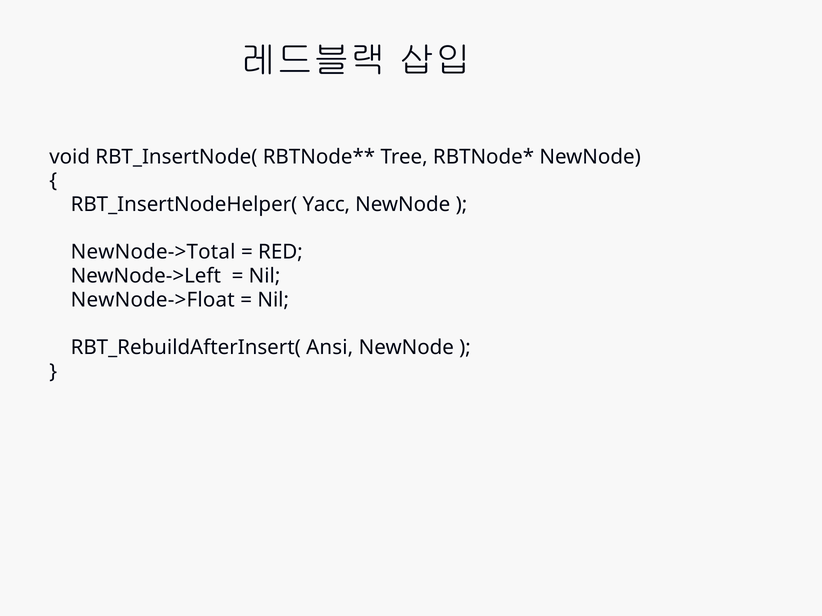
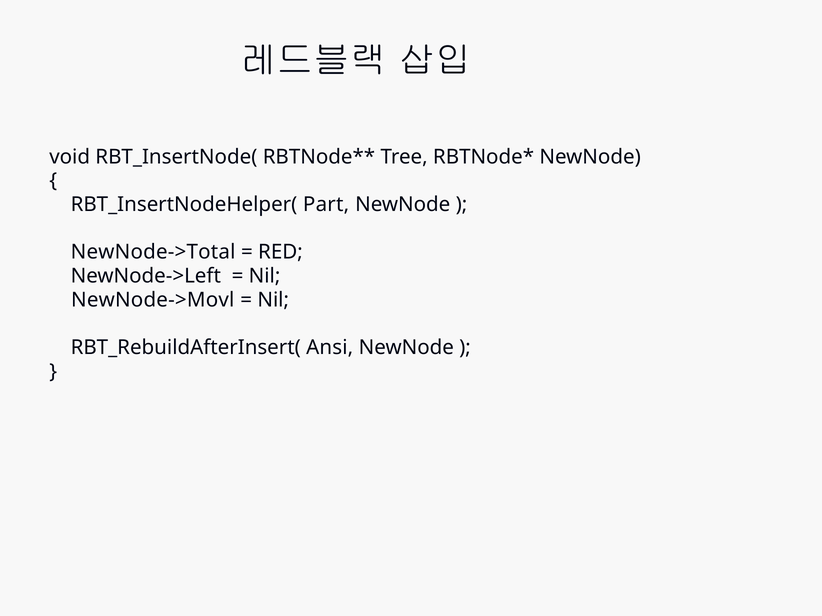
Yacc: Yacc -> Part (326, 205)
NewNode->Float: NewNode->Float -> NewNode->Movl (153, 300)
